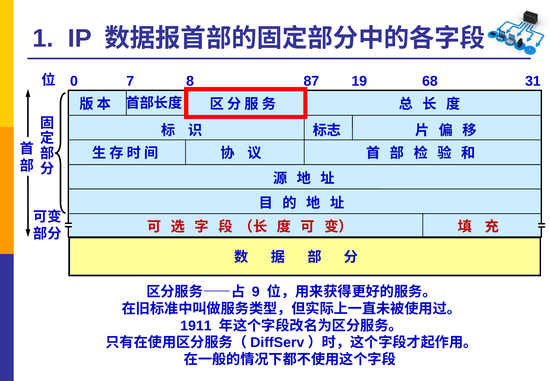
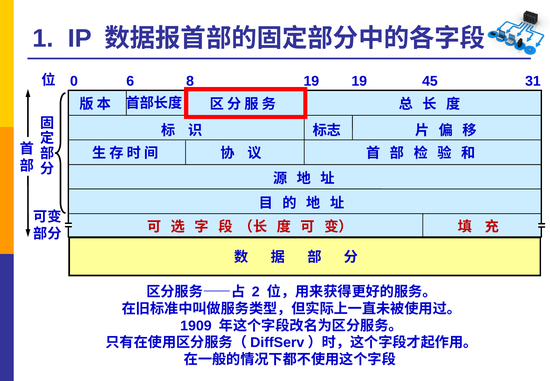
7: 7 -> 6 (130, 81)
87: 87 -> 19 (311, 81)
68: 68 -> 45 (430, 81)
9: 9 -> 2 (256, 292)
1911: 1911 -> 1909 (196, 325)
